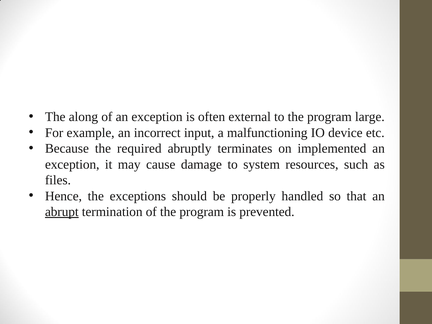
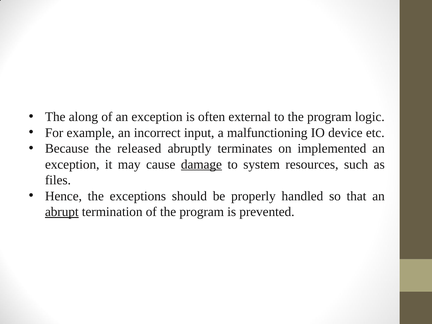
large: large -> logic (370, 117)
required: required -> released (139, 149)
damage underline: none -> present (201, 164)
